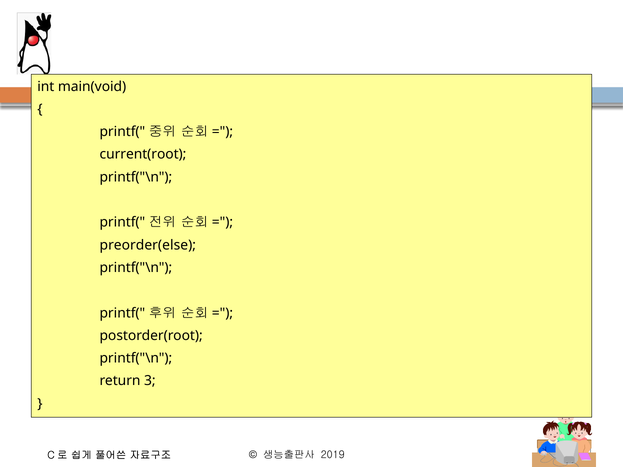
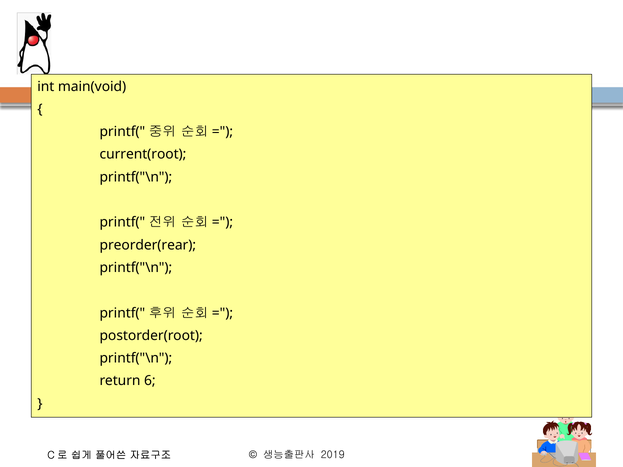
preorder(else: preorder(else -> preorder(rear (148, 245)
3: 3 -> 6 (150, 381)
